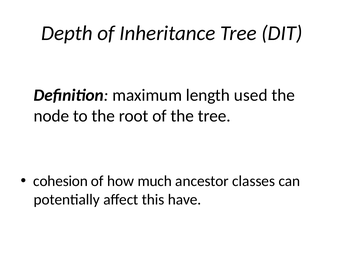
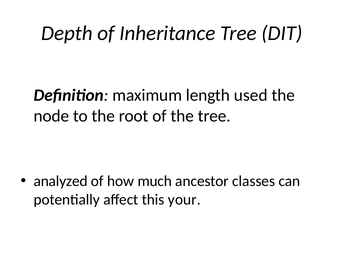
cohesion: cohesion -> analyzed (61, 181)
have: have -> your (184, 199)
